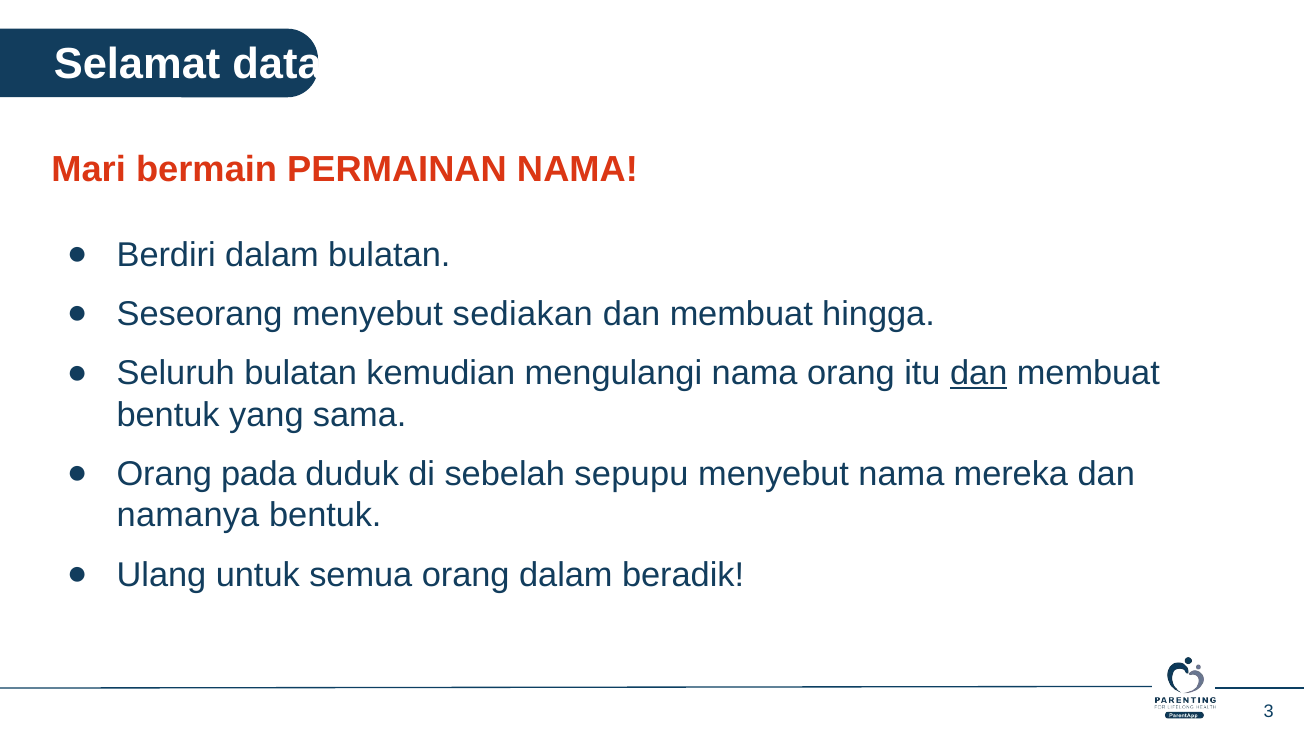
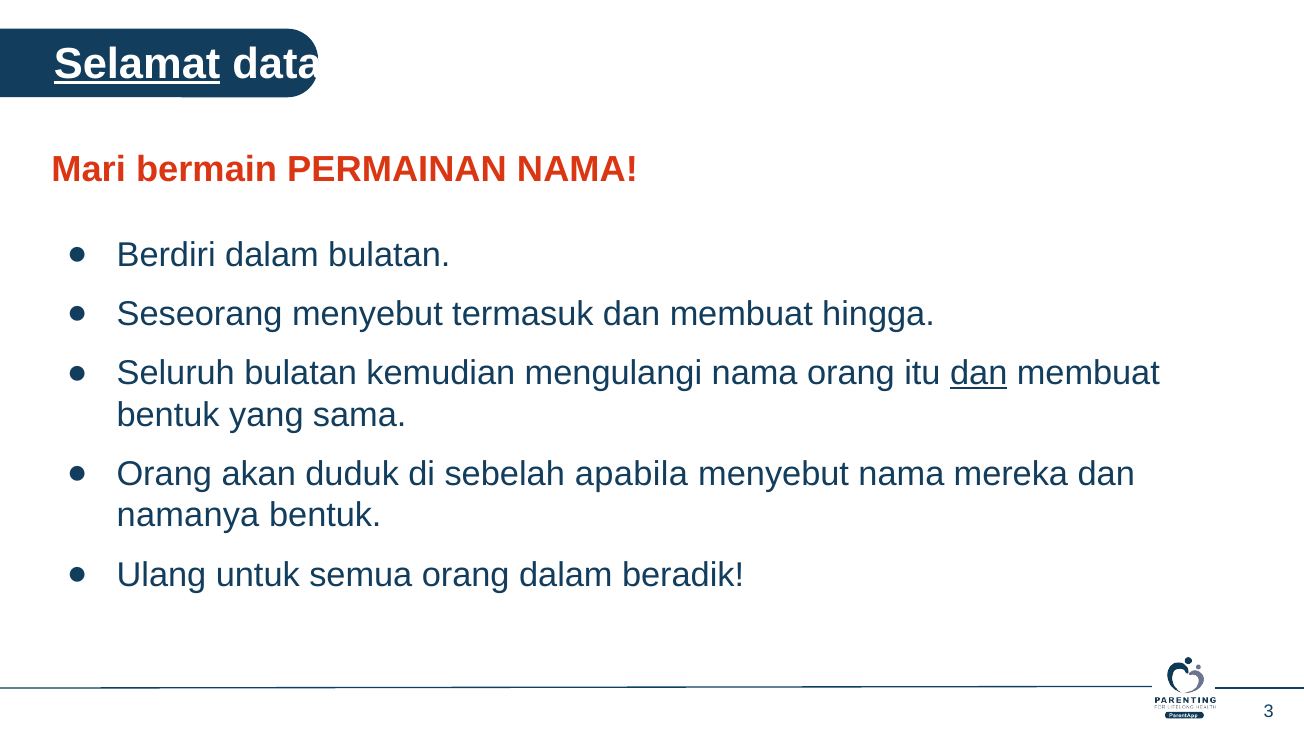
Selamat underline: none -> present (137, 64)
sediakan: sediakan -> termasuk (523, 314)
pada: pada -> akan (259, 475)
sepupu: sepupu -> apabila (631, 475)
